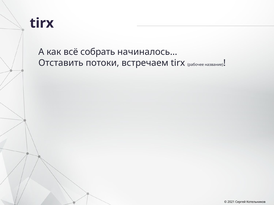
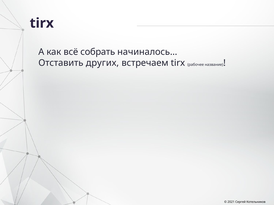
потоки: потоки -> других (102, 63)
